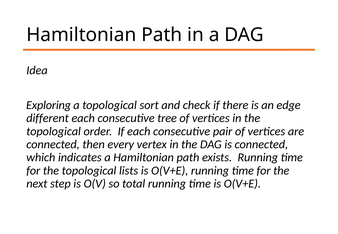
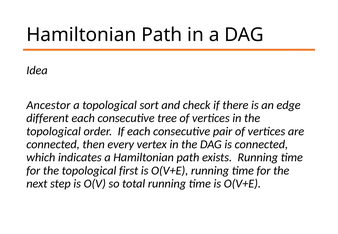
Exploring: Exploring -> Ancestor (48, 105)
lists: lists -> first (129, 171)
